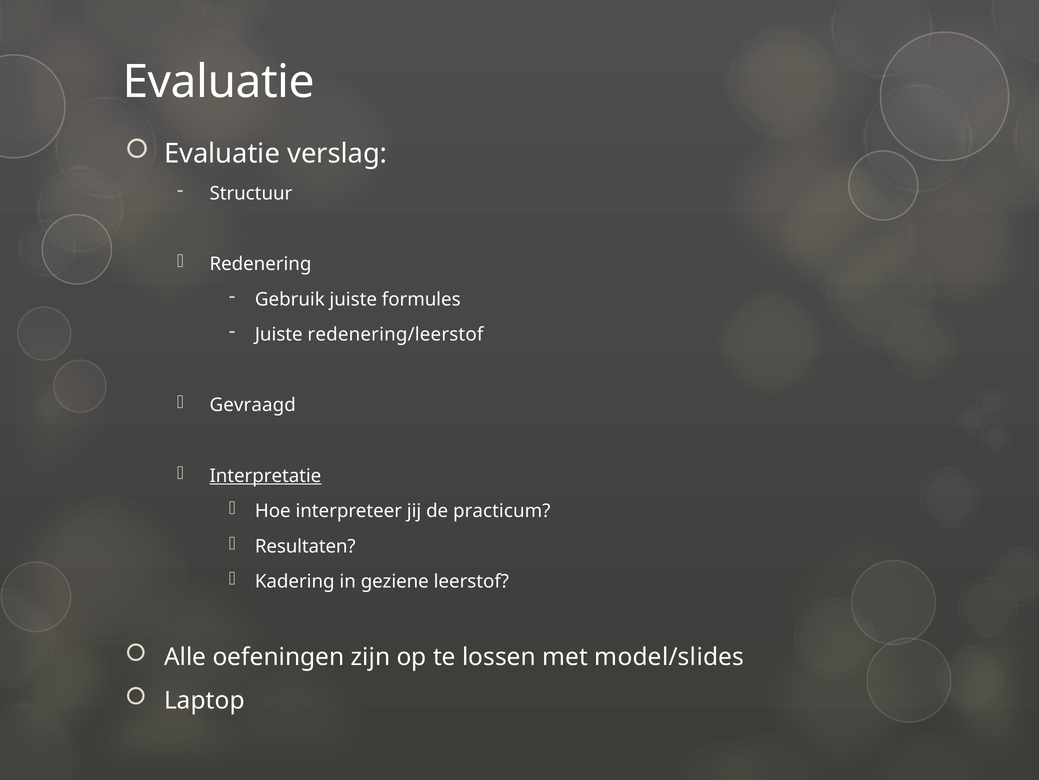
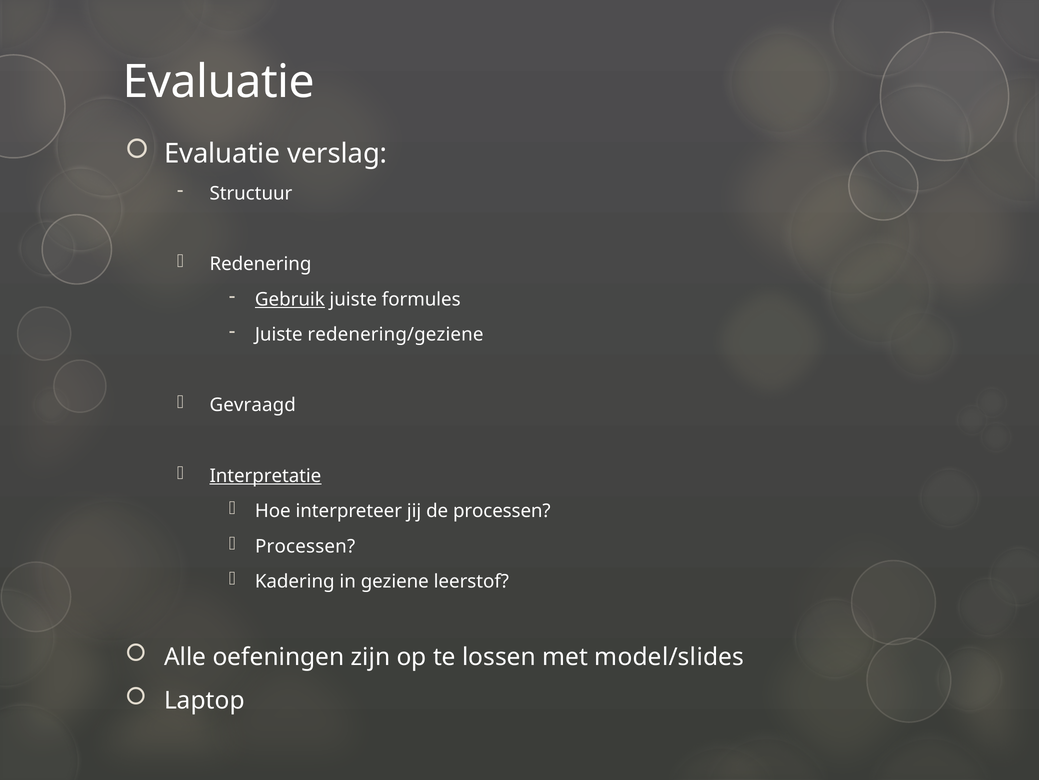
Gebruik underline: none -> present (290, 299)
redenering/leerstof: redenering/leerstof -> redenering/geziene (395, 334)
de practicum: practicum -> processen (502, 511)
Resultaten: Resultaten -> Processen (305, 546)
